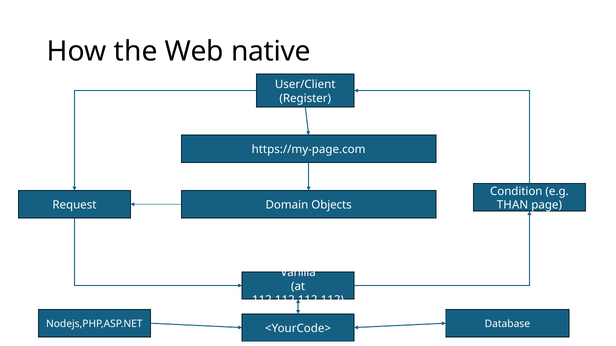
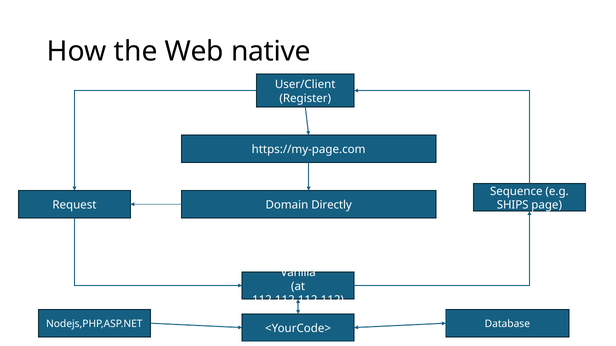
Condition: Condition -> Sequence (516, 192)
Objects: Objects -> Directly (332, 205)
THAN: THAN -> SHIPS (513, 205)
